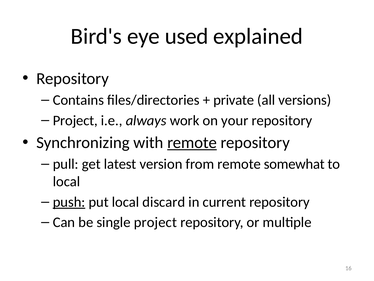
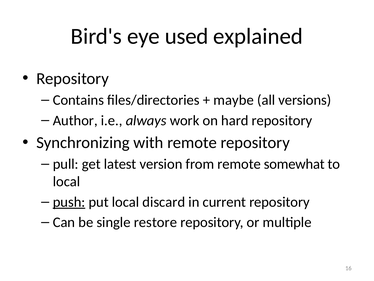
private: private -> maybe (234, 100)
Project: Project -> Author (75, 120)
your: your -> hard (235, 120)
remote underline: present -> none (192, 142)
single project: project -> restore (155, 222)
